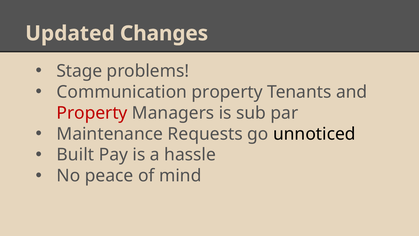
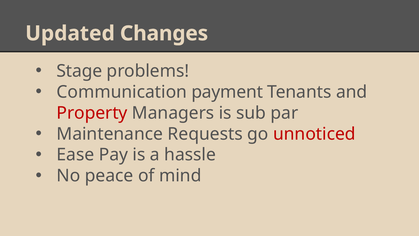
Communication property: property -> payment (227, 92)
unnoticed colour: black -> red (314, 134)
Built: Built -> Ease (75, 155)
